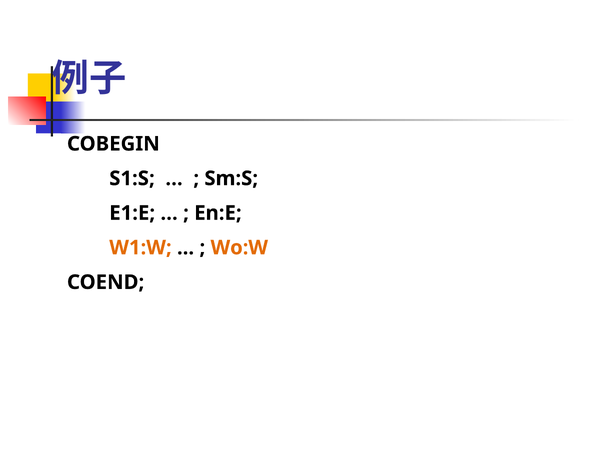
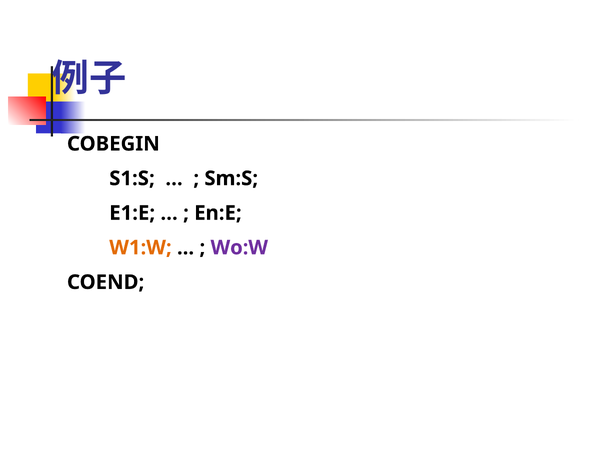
Wo:W colour: orange -> purple (239, 247)
